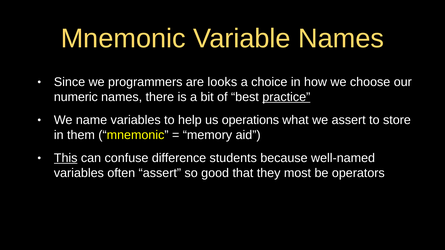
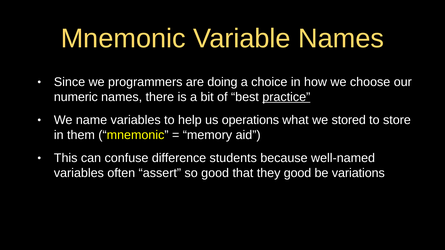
looks: looks -> doing (222, 82)
we assert: assert -> stored (349, 120)
This underline: present -> none (66, 158)
they most: most -> good (298, 173)
operators: operators -> variations (358, 173)
